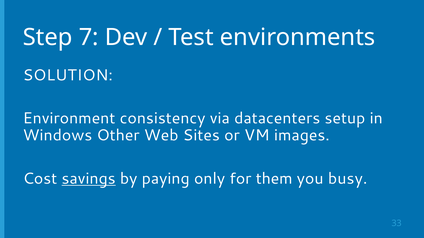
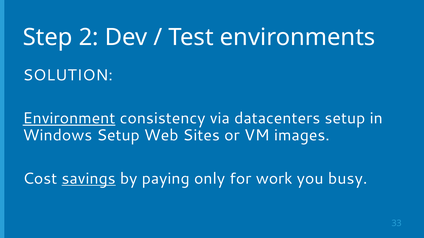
7: 7 -> 2 (89, 37)
Environment underline: none -> present (69, 119)
Windows Other: Other -> Setup (118, 136)
them: them -> work (274, 179)
